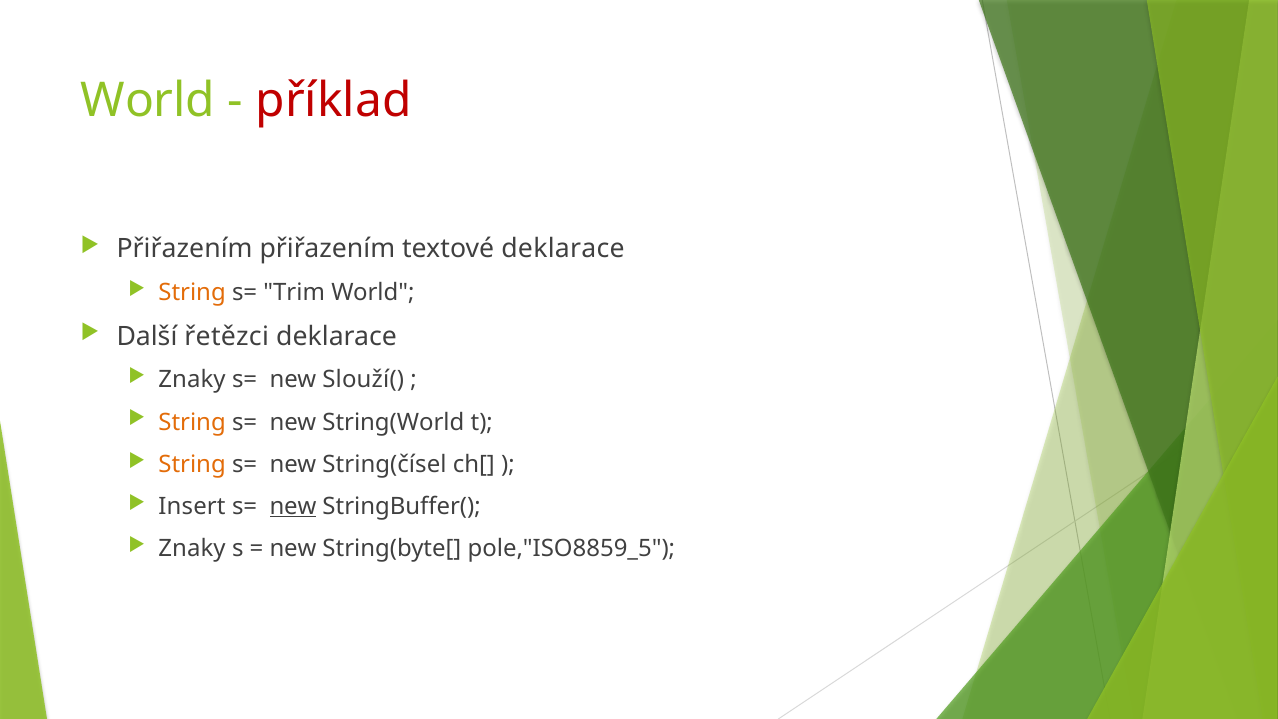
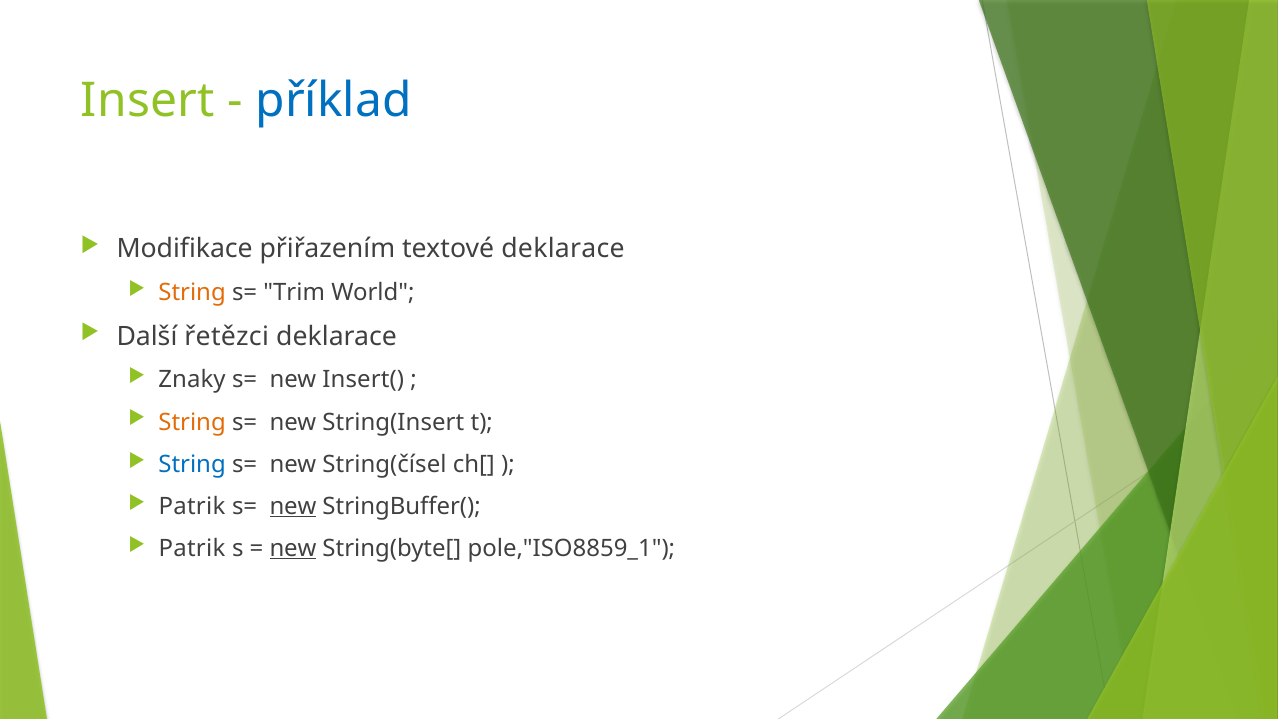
World: World -> Insert (148, 101)
příklad colour: red -> blue (334, 101)
Přiřazením: Přiřazením -> Modifikace (185, 249)
Slouží(: Slouží( -> Insert( (363, 380)
String(World: String(World -> String(Insert (393, 422)
String colour: orange -> blue (192, 464)
Insert: Insert -> Patrik (192, 506)
Znaky: Znaky -> Patrik (192, 548)
new underline: none -> present (293, 548)
pole,"ISO8859_5: pole,"ISO8859_5 -> pole,"ISO8859_1 (571, 548)
